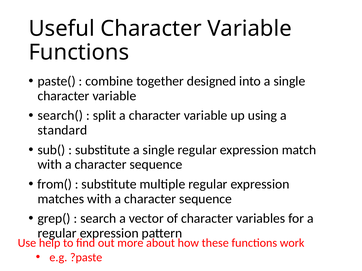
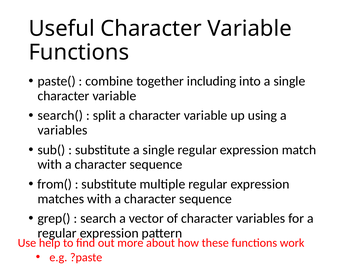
designed: designed -> including (212, 81)
standard: standard -> variables (62, 130)
